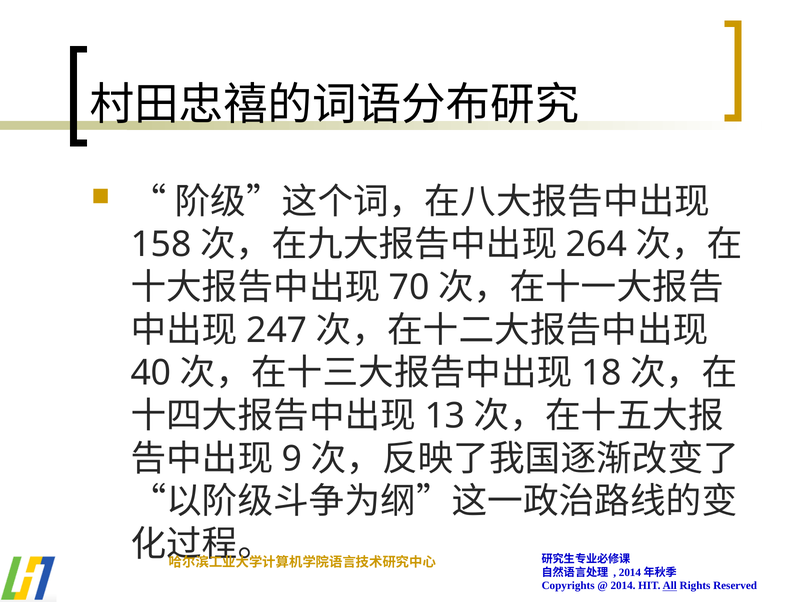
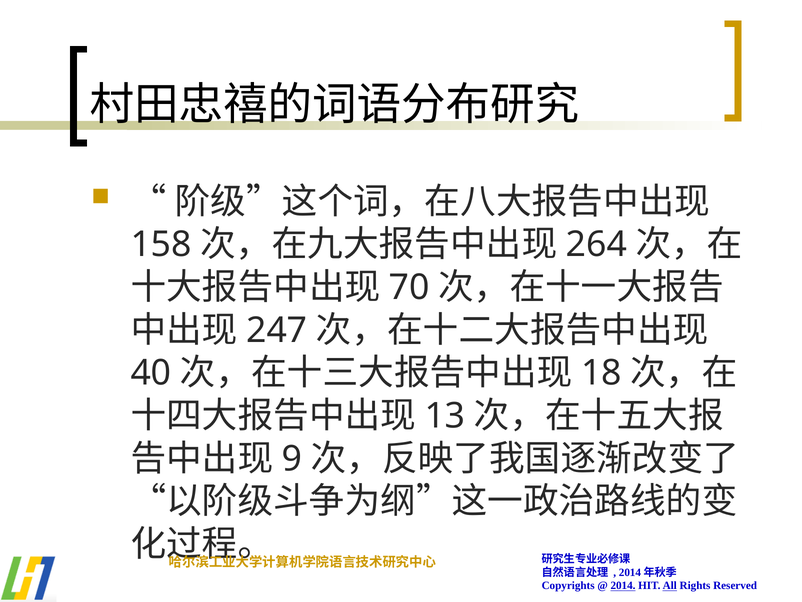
2014 underline: none -> present (623, 585)
